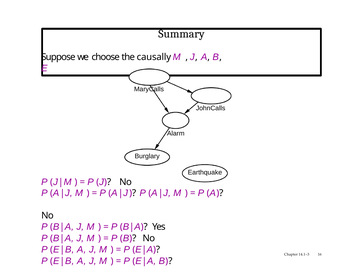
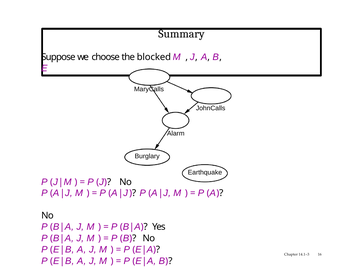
causally: causally -> blocked (154, 57)
